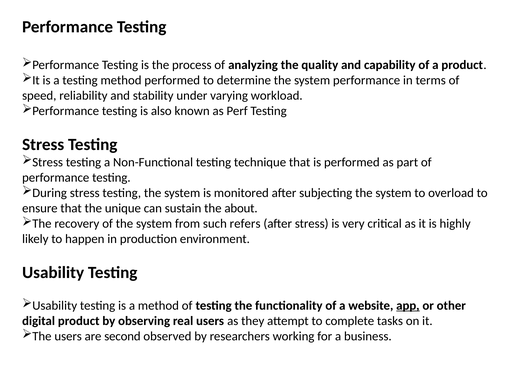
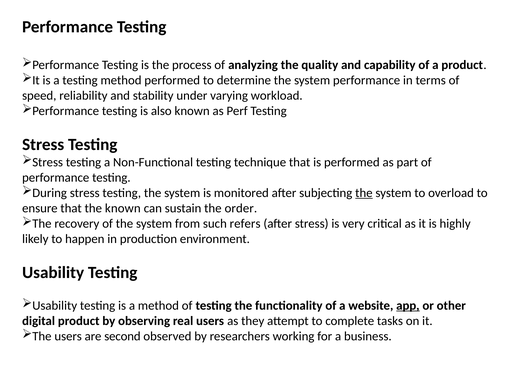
the underline: none -> present (364, 193)
the unique: unique -> known (123, 208)
about: about -> order (241, 208)
